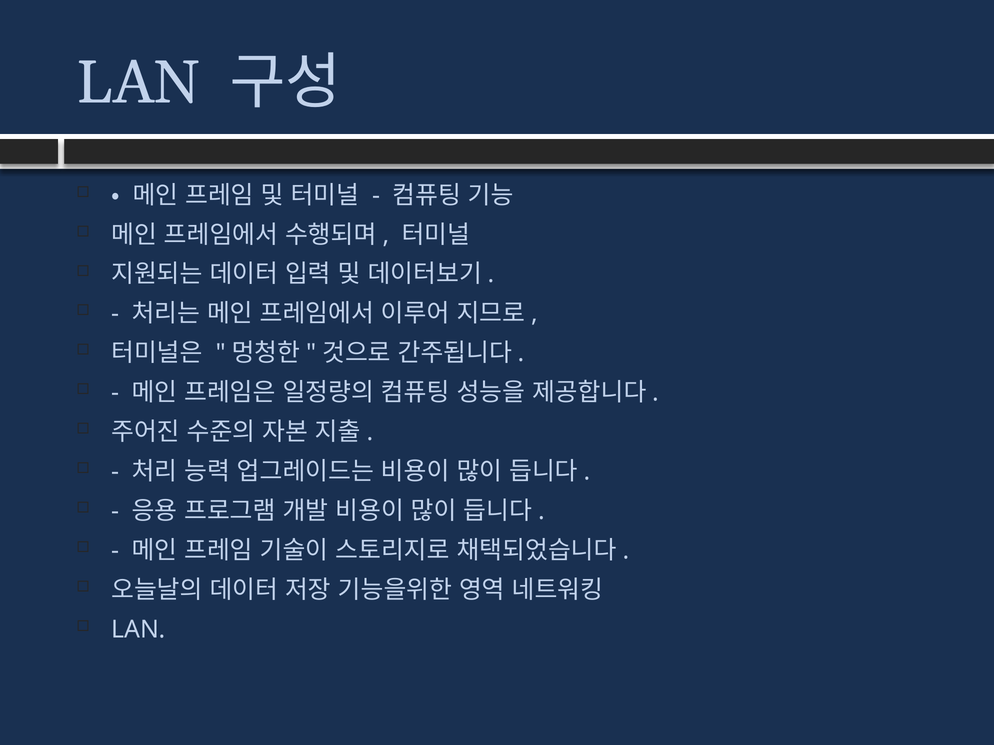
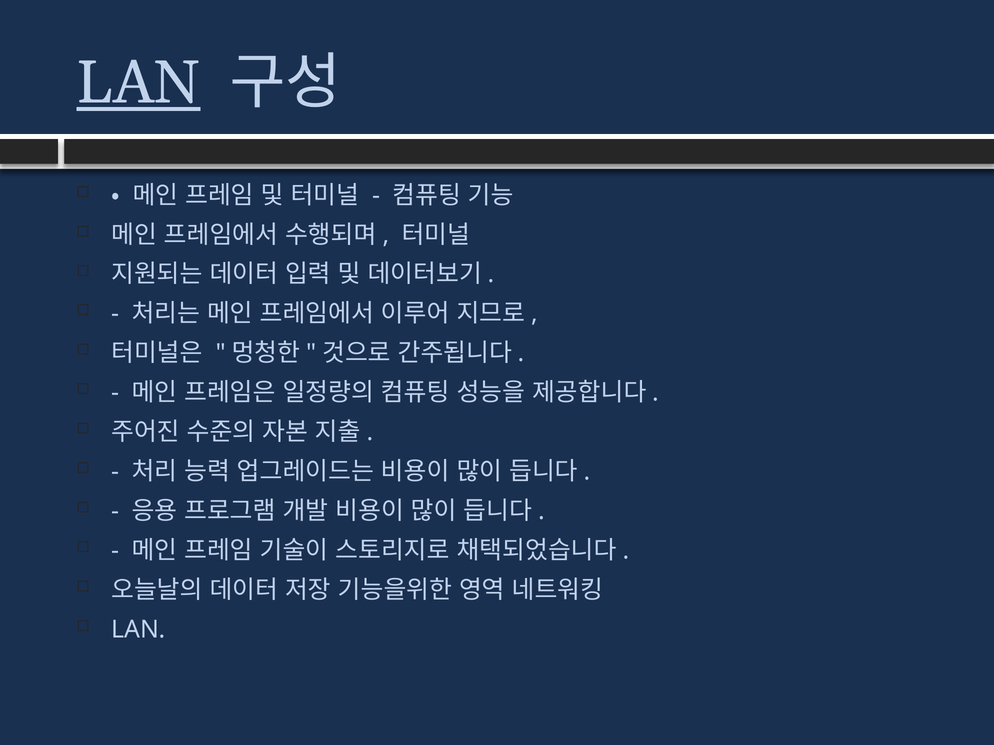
LAN underline: none -> present (138, 83)
